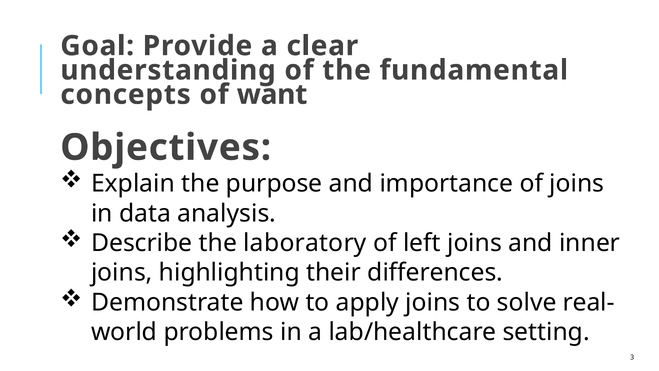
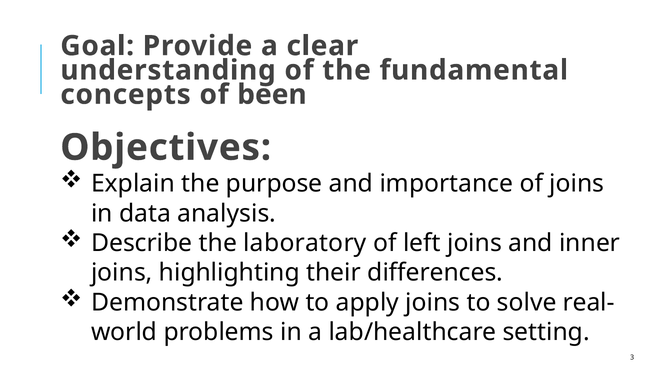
want: want -> been (272, 94)
